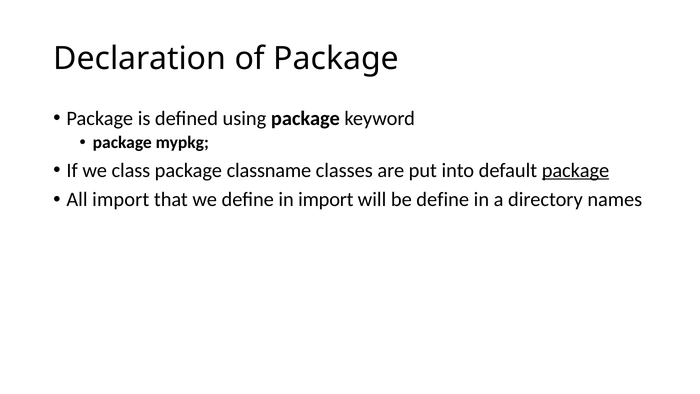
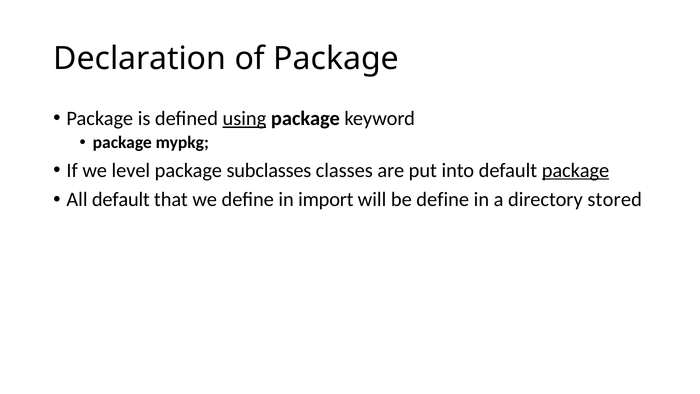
using underline: none -> present (244, 118)
class: class -> level (131, 170)
classname: classname -> subclasses (269, 170)
All import: import -> default (121, 200)
names: names -> stored (615, 200)
